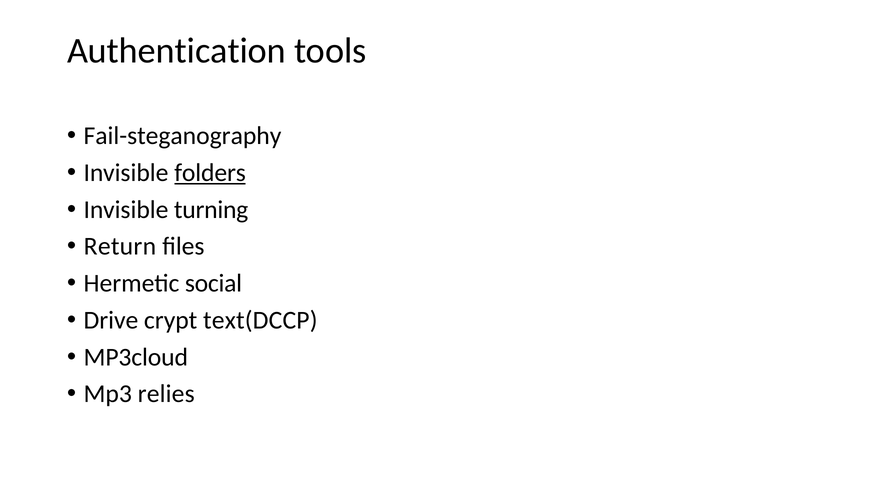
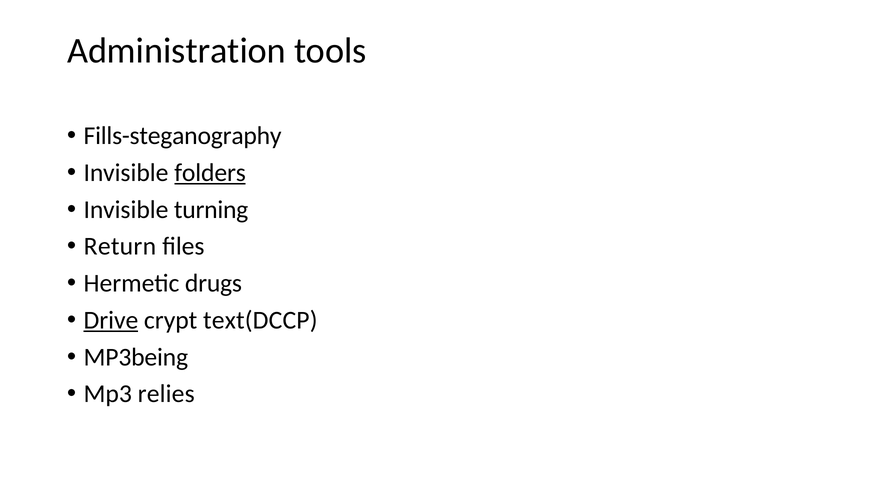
Authentication: Authentication -> Administration (176, 51)
Fail-steganography: Fail-steganography -> Fills-steganography (183, 136)
social: social -> drugs (213, 283)
Drive underline: none -> present (111, 320)
MP3cloud: MP3cloud -> MP3being (136, 357)
